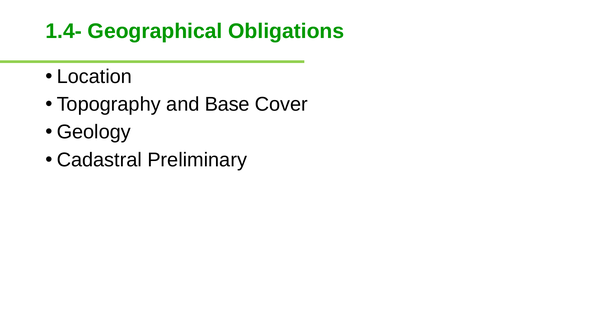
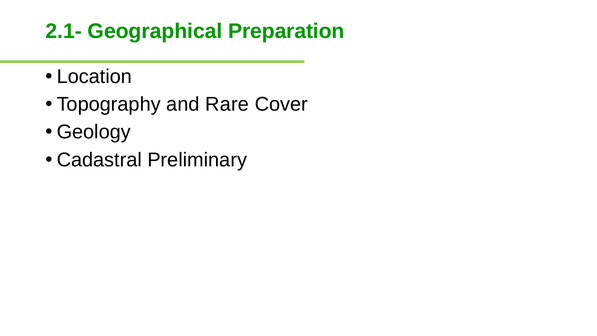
1.4-: 1.4- -> 2.1- (64, 31)
Obligations: Obligations -> Preparation (286, 31)
Base: Base -> Rare (227, 104)
